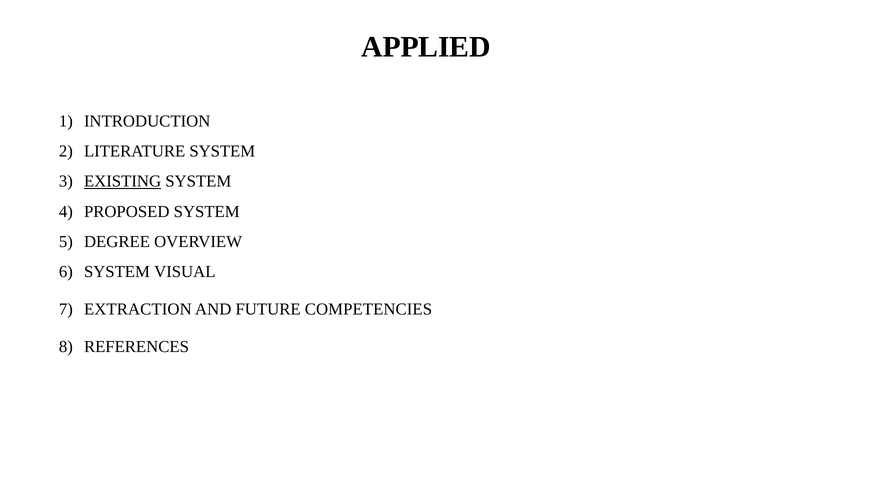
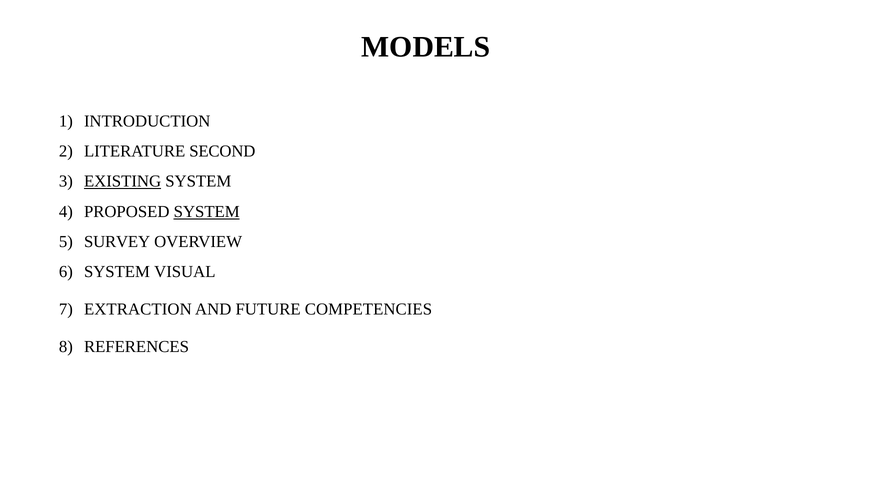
APPLIED: APPLIED -> MODELS (426, 47)
LITERATURE SYSTEM: SYSTEM -> SECOND (222, 151)
SYSTEM underline: none -> present (207, 212)
DEGREE: DEGREE -> SURVEY (117, 242)
